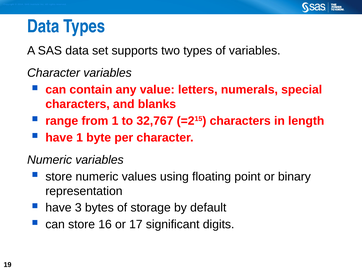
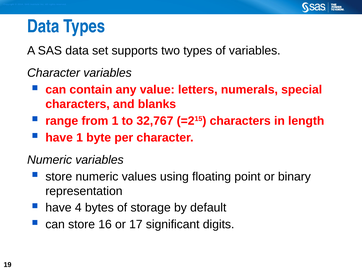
3: 3 -> 4 (78, 207)
